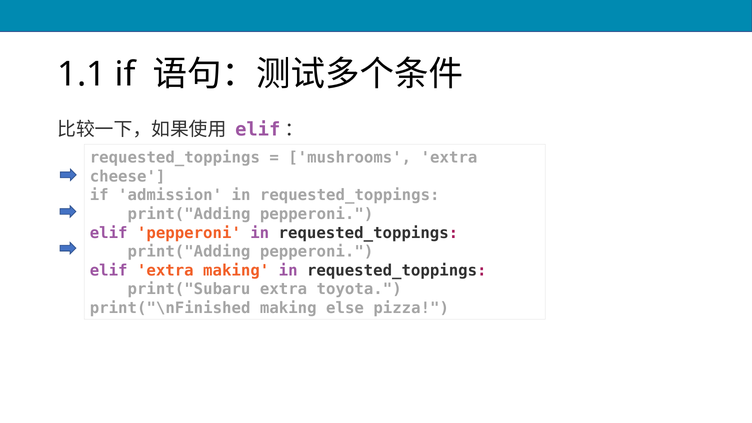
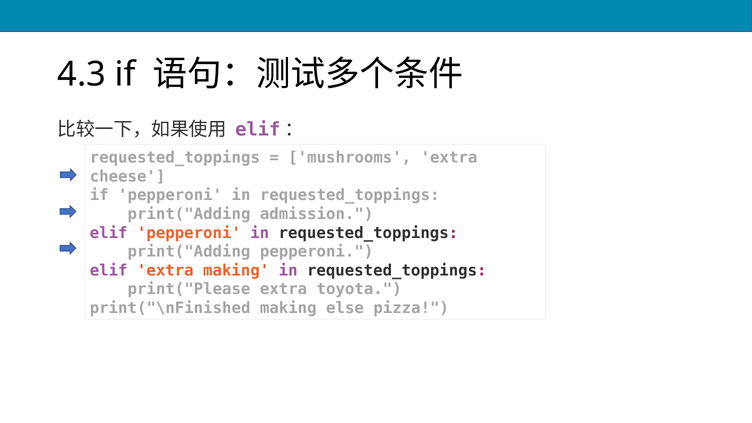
1.1: 1.1 -> 4.3 (82, 75)
if admission: admission -> pepperoni (170, 195)
pepperoni: pepperoni -> admission (317, 214)
print("Subaru: print("Subaru -> print("Please (189, 289)
